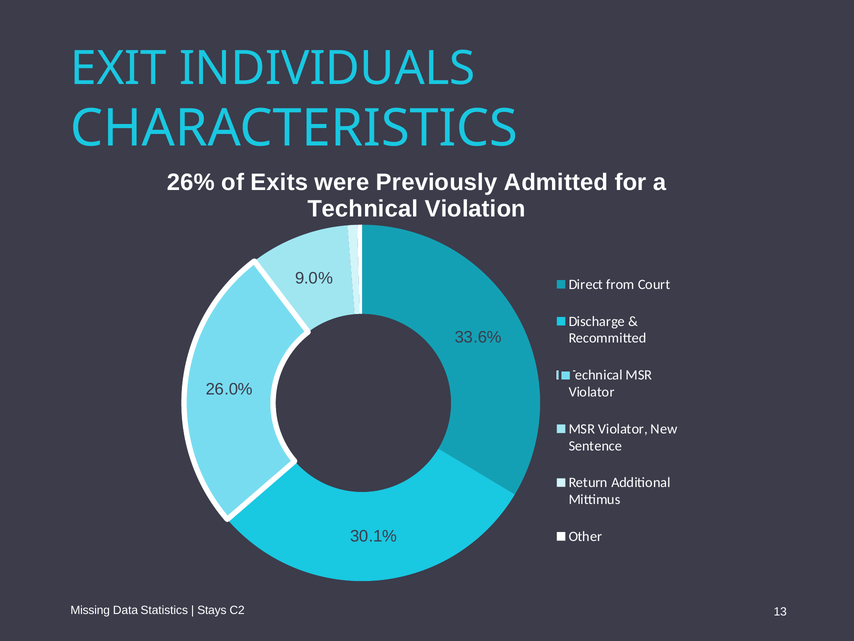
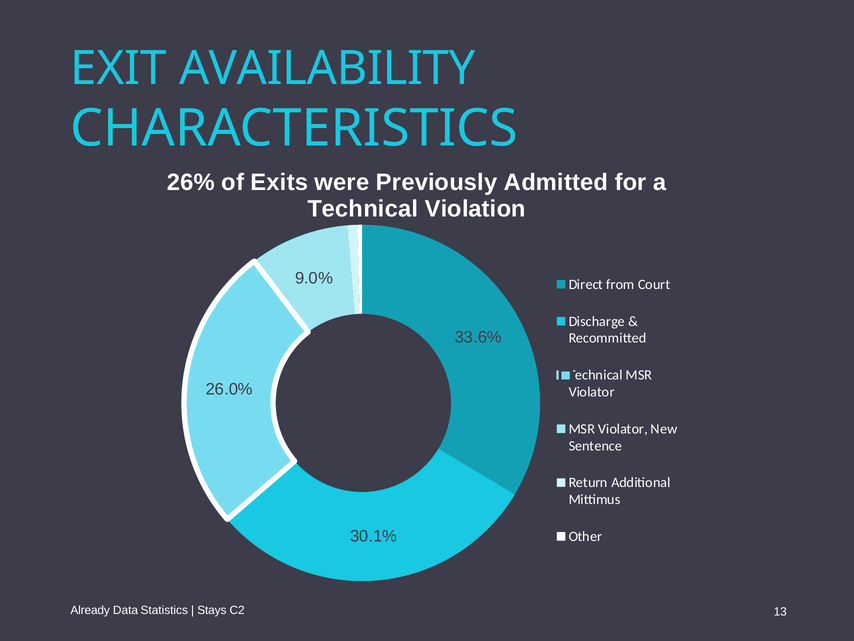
INDIVIDUALS: INDIVIDUALS -> AVAILABILITY (327, 68)
Missing: Missing -> Already (90, 610)
